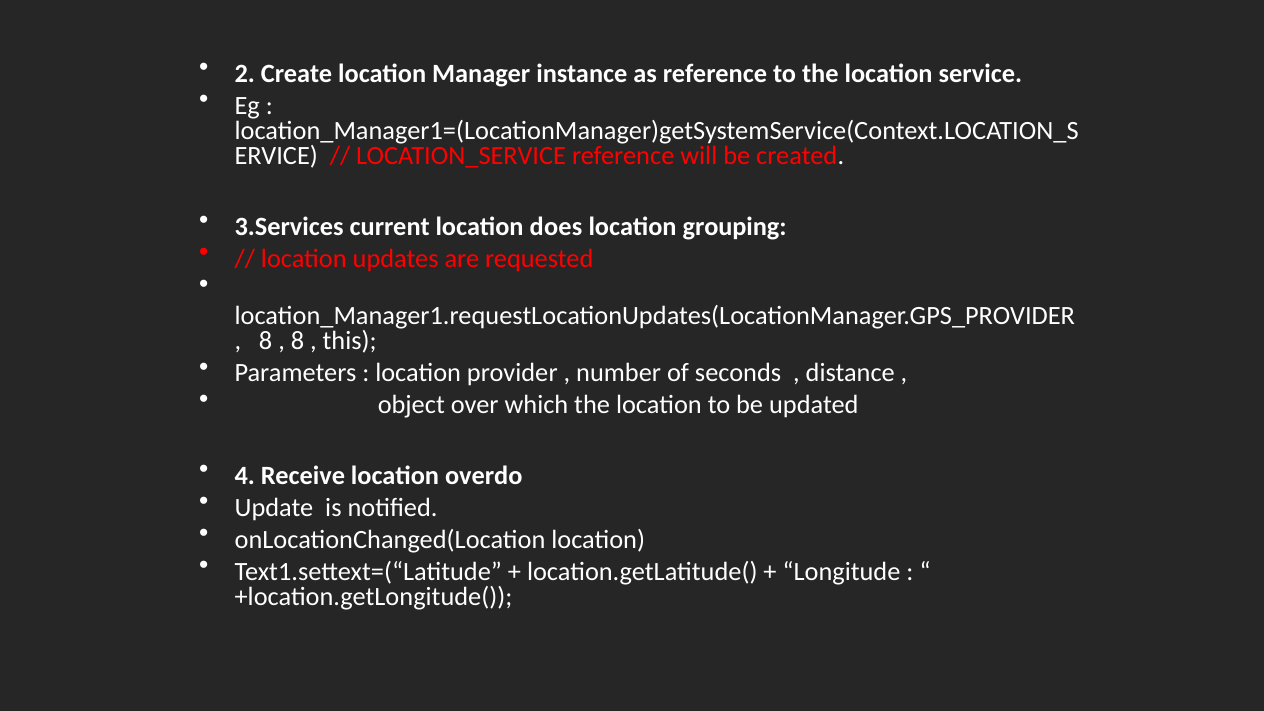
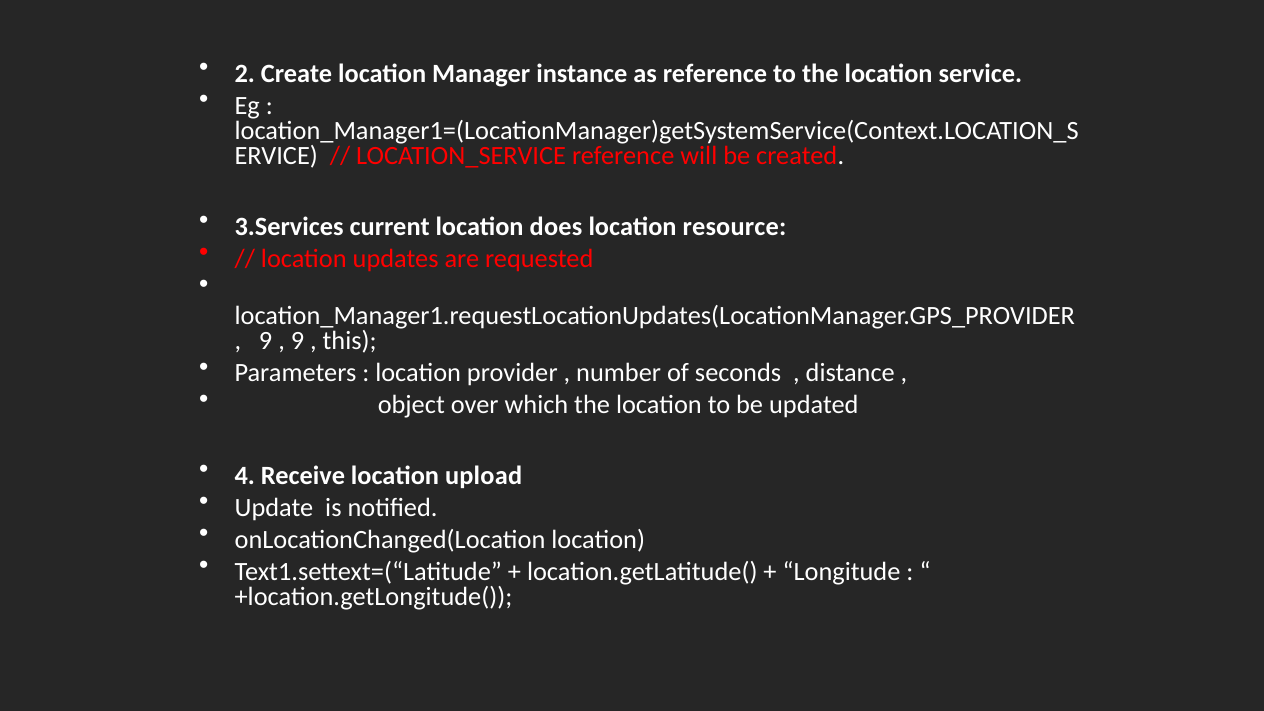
grouping: grouping -> resource (734, 227)
8: 8 -> 9 (266, 341)
8: 8 -> 9 (297, 341)
overdo: overdo -> upload (484, 476)
